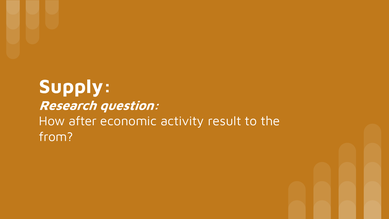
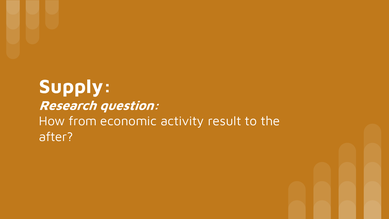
after: after -> from (83, 121)
from: from -> after (56, 137)
